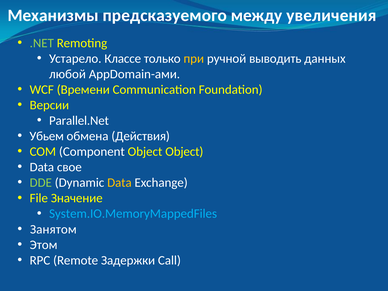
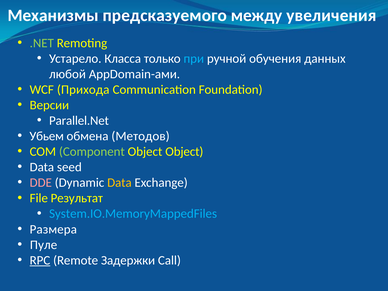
Классе: Классе -> Класса (123, 59)
при colour: yellow -> light blue (194, 59)
выводить: выводить -> обучения (275, 59)
Времени: Времени -> Прихода (83, 90)
Действия: Действия -> Методов (141, 136)
Component colour: white -> light green (92, 152)
свое: свое -> seed (69, 167)
DDE colour: light green -> pink (41, 183)
Значение: Значение -> Результат (77, 198)
Занятом: Занятом -> Размера (53, 229)
Этом: Этом -> Пуле (44, 245)
RPC underline: none -> present (40, 260)
